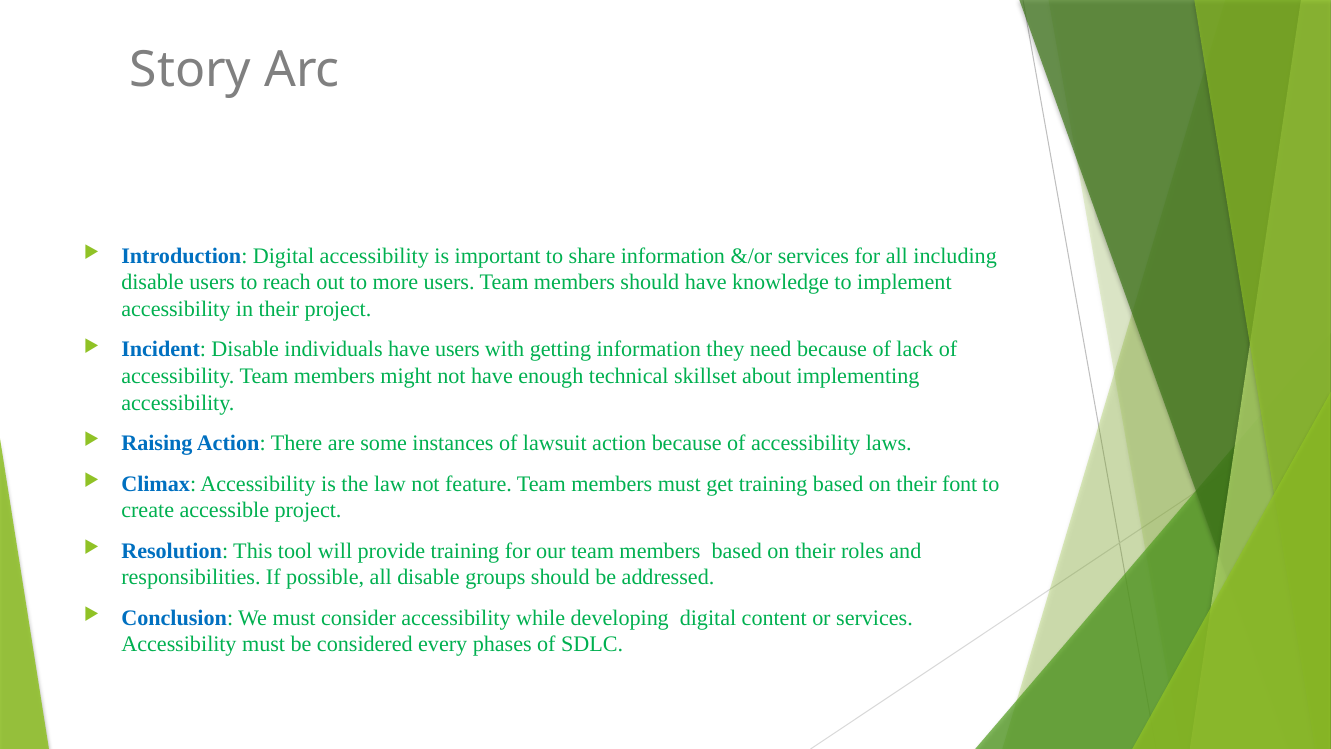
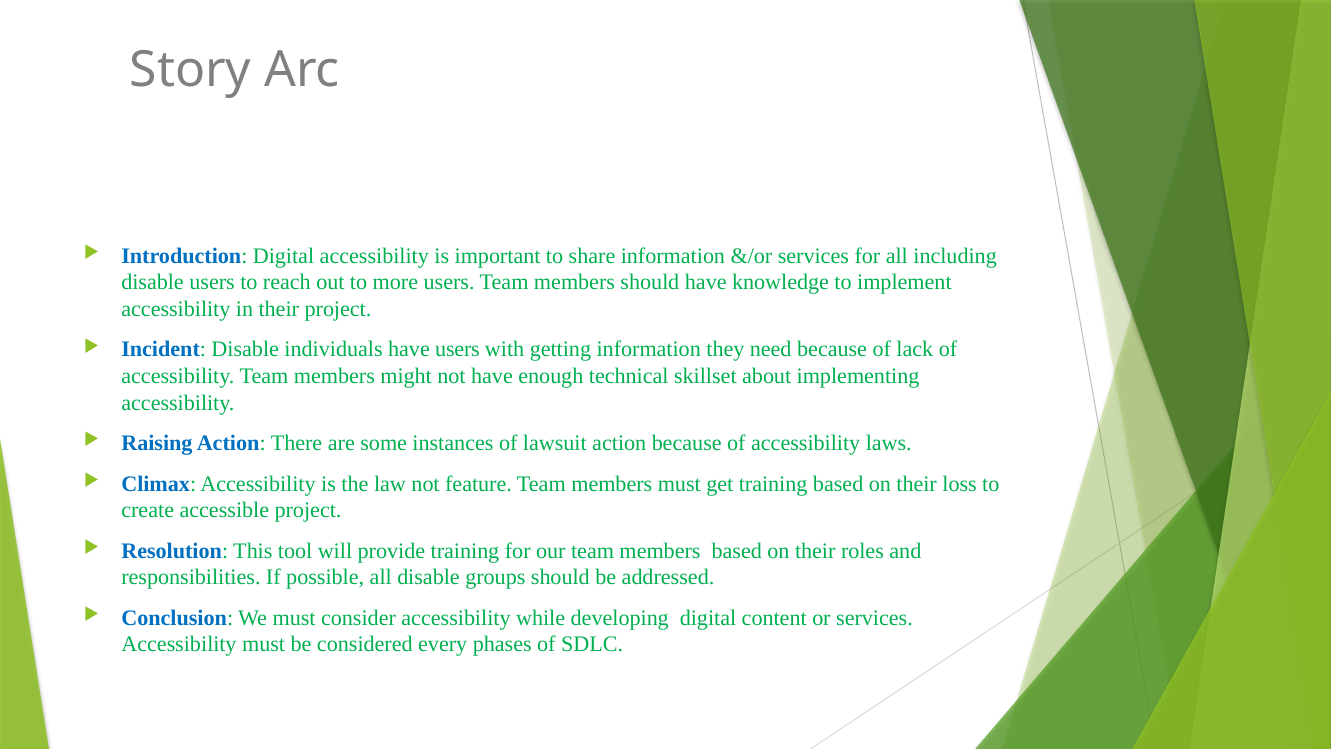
font: font -> loss (960, 484)
